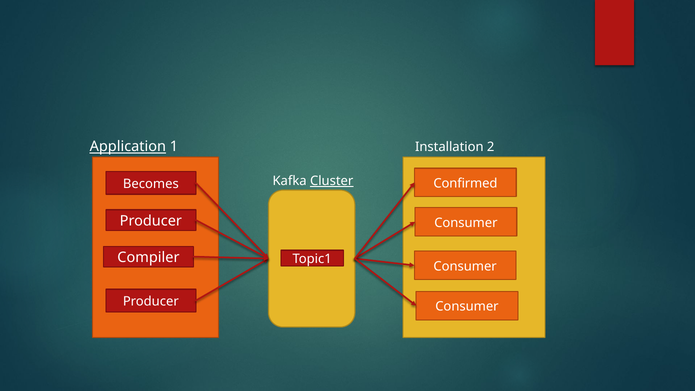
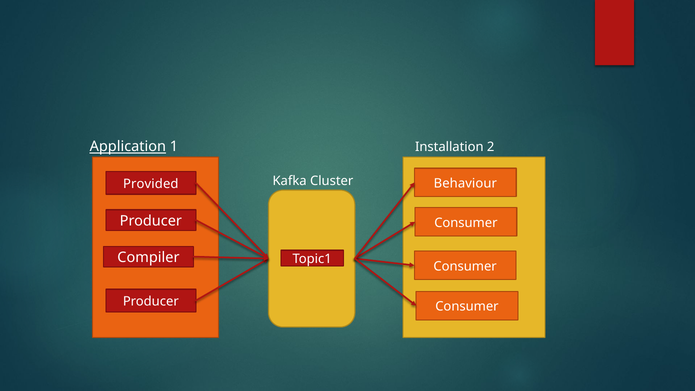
Cluster underline: present -> none (332, 181)
Confirmed: Confirmed -> Behaviour (465, 183)
Becomes: Becomes -> Provided (151, 184)
